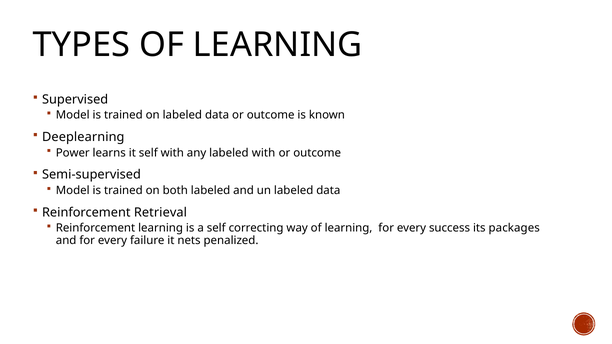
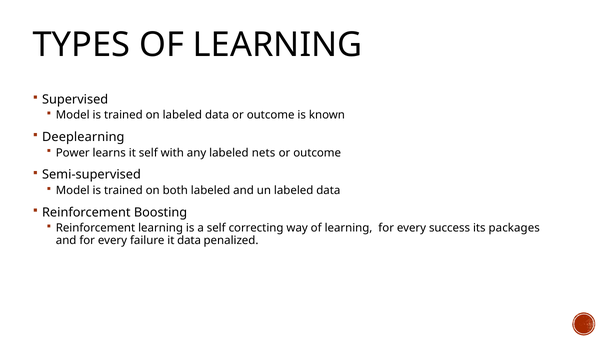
labeled with: with -> nets (264, 153)
Retrieval: Retrieval -> Boosting (161, 212)
it nets: nets -> data (189, 241)
